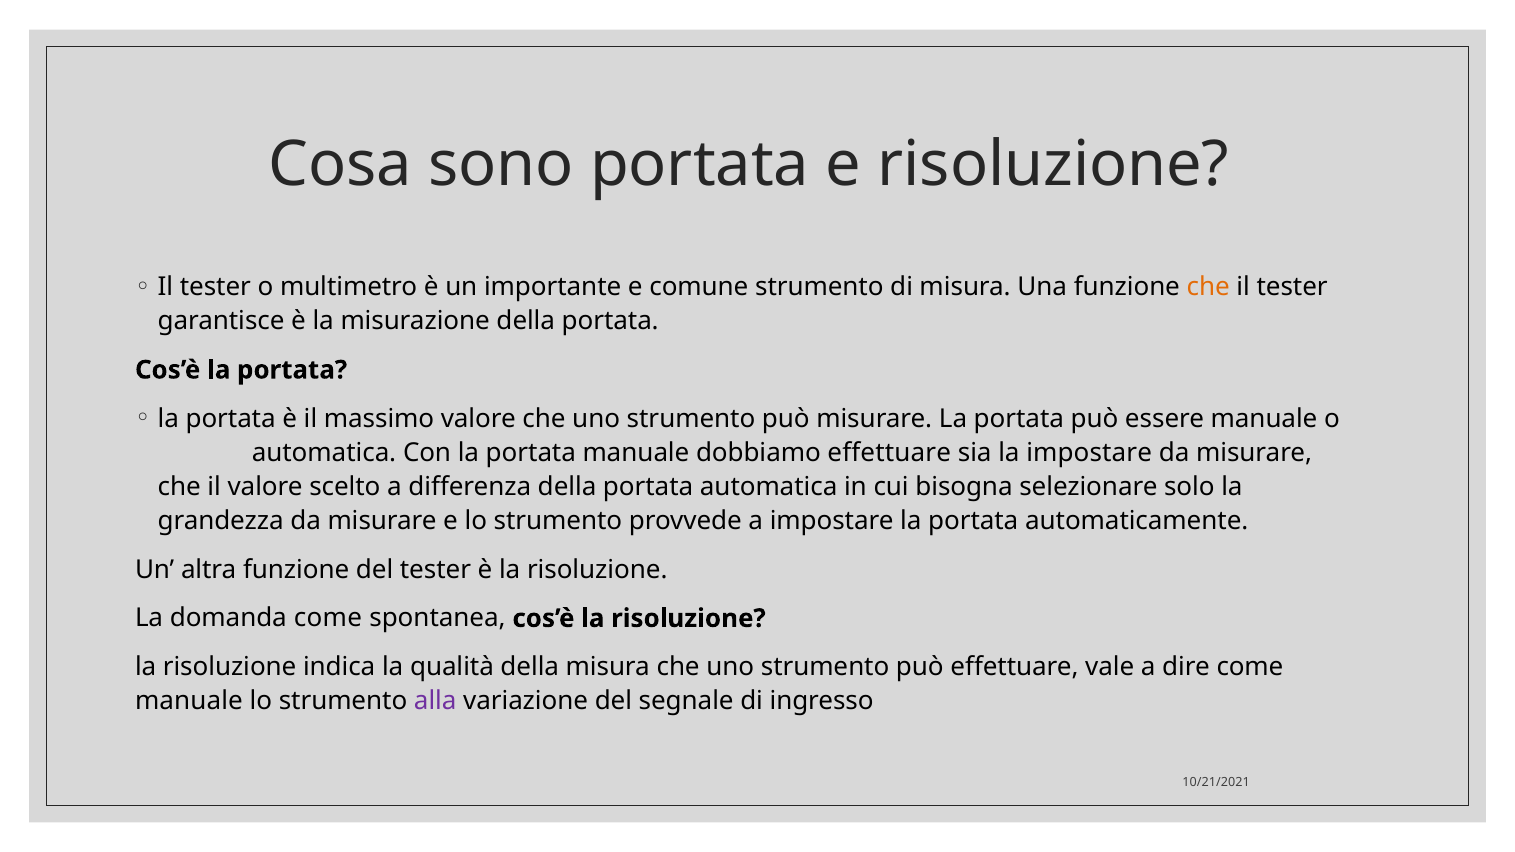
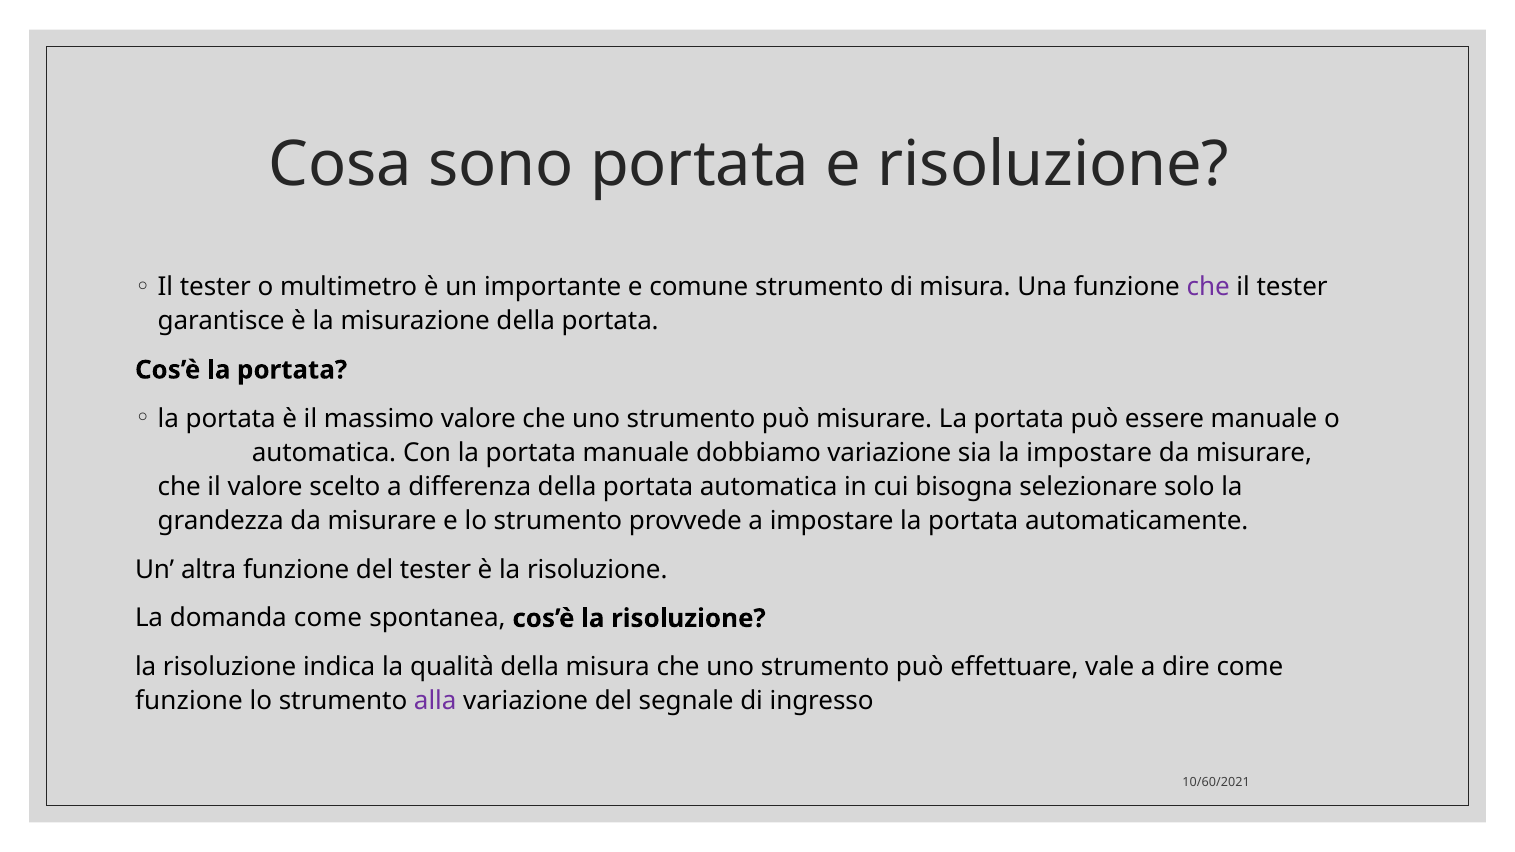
che colour: orange -> purple (1208, 287)
dobbiamo effettuare: effettuare -> variazione (889, 453)
manuale: manuale -> funzione (189, 701)
10/21/2021: 10/21/2021 -> 10/60/2021 (1216, 783)
